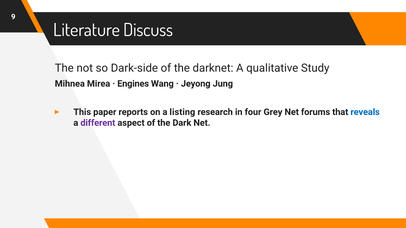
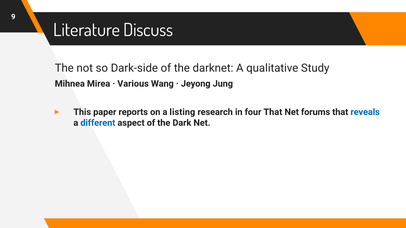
Engines: Engines -> Various (133, 84)
four Grey: Grey -> That (273, 112)
different colour: purple -> blue (98, 123)
